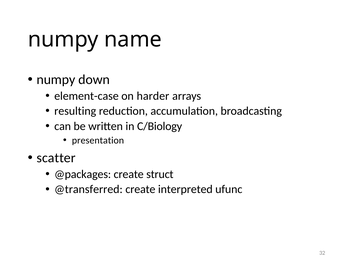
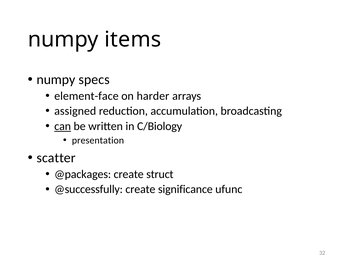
name: name -> items (133, 40)
down: down -> specs (94, 80)
element-case: element-case -> element-face (86, 96)
resulting: resulting -> assigned (75, 111)
can underline: none -> present (63, 126)
@transferred: @transferred -> @successfully (89, 189)
interpreted: interpreted -> significance (185, 189)
